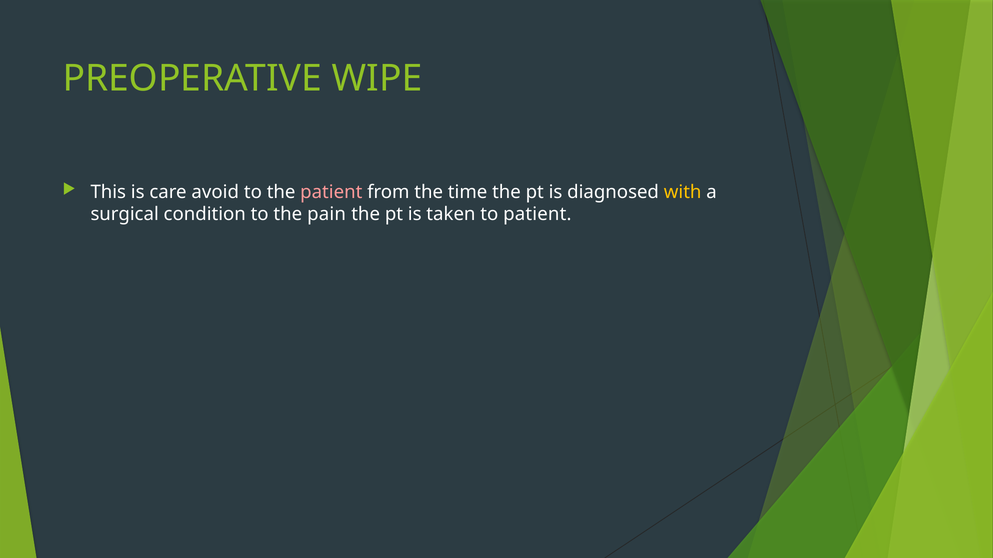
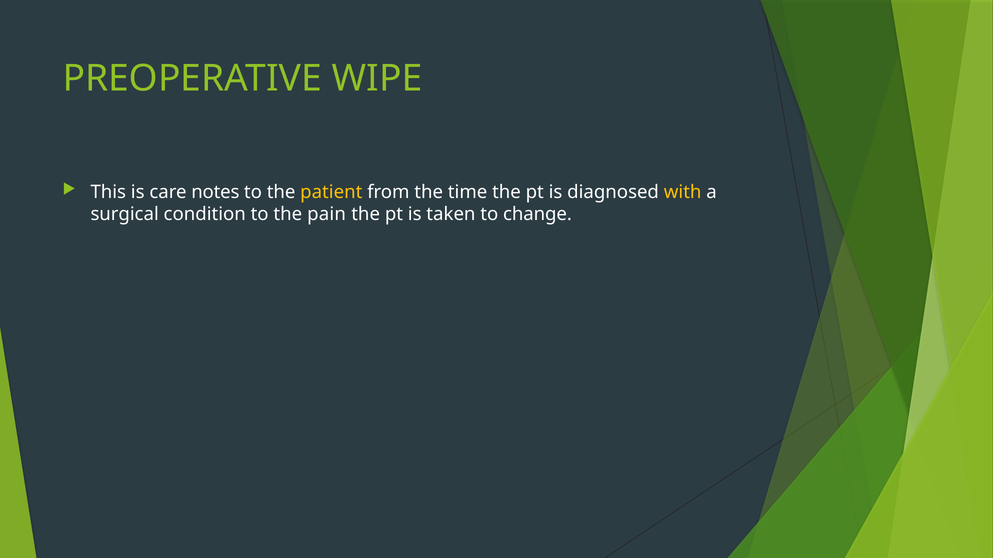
avoid: avoid -> notes (215, 192)
patient colour: pink -> yellow (331, 192)
to patient: patient -> change (537, 215)
